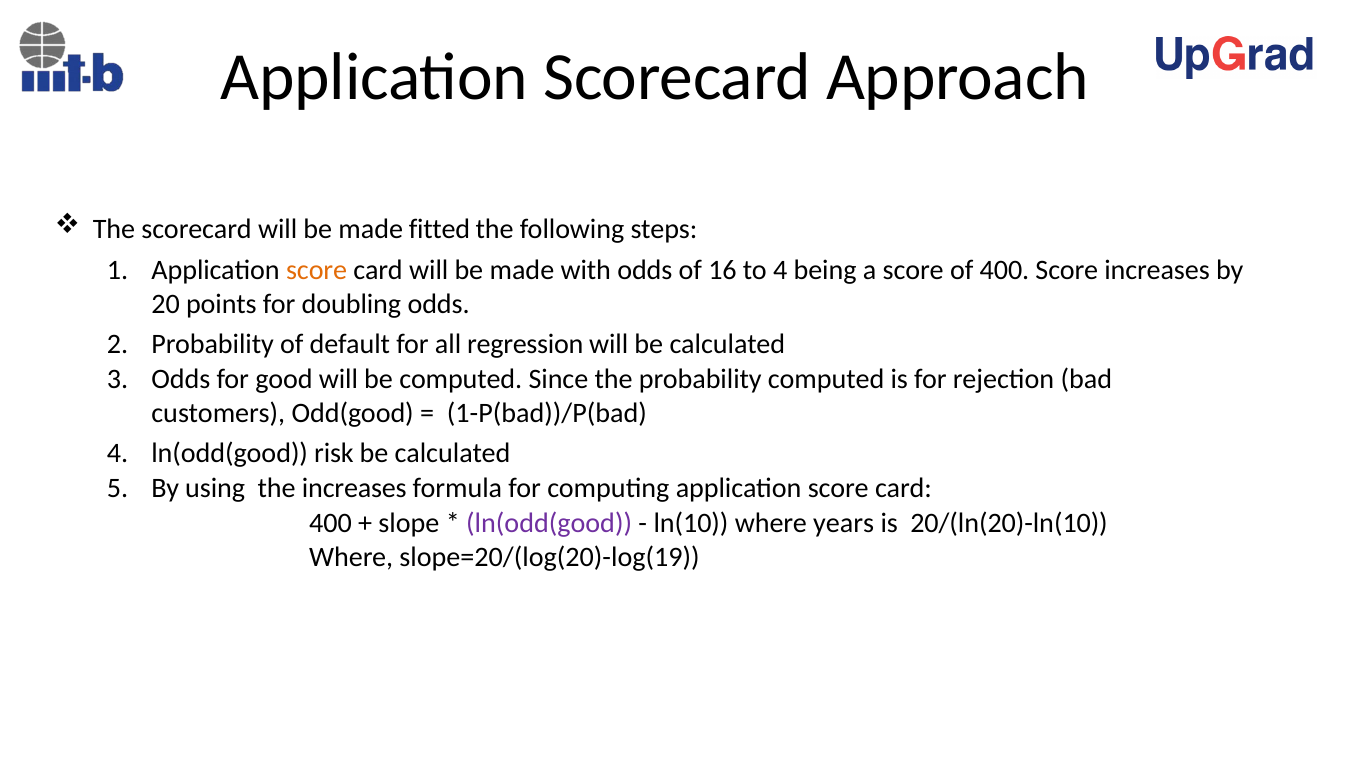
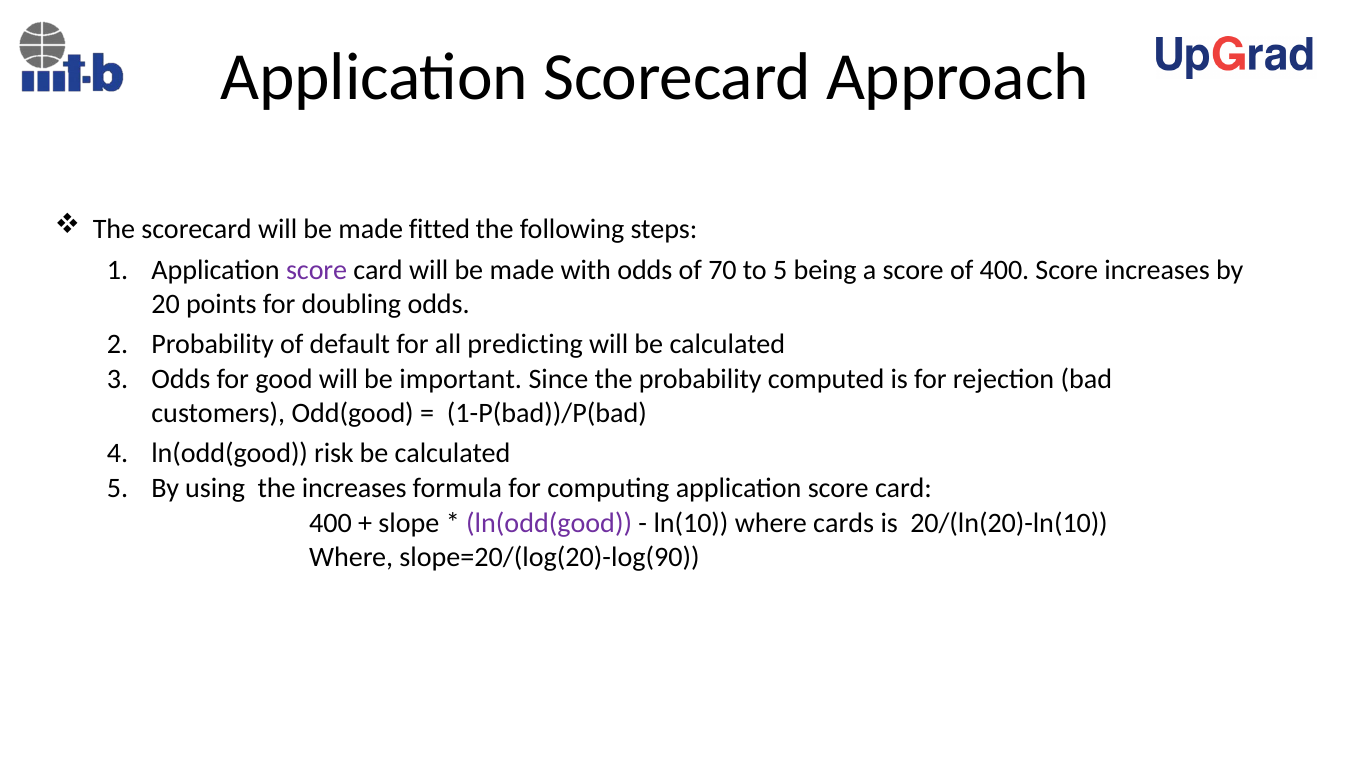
score colour: orange -> purple (317, 270)
16: 16 -> 70 (722, 270)
to 4: 4 -> 5 (780, 270)
regression: regression -> predicting (525, 344)
be computed: computed -> important (461, 379)
years: years -> cards (844, 523)
slope=20/(log(20)-log(19: slope=20/(log(20)-log(19 -> slope=20/(log(20)-log(90 (550, 557)
